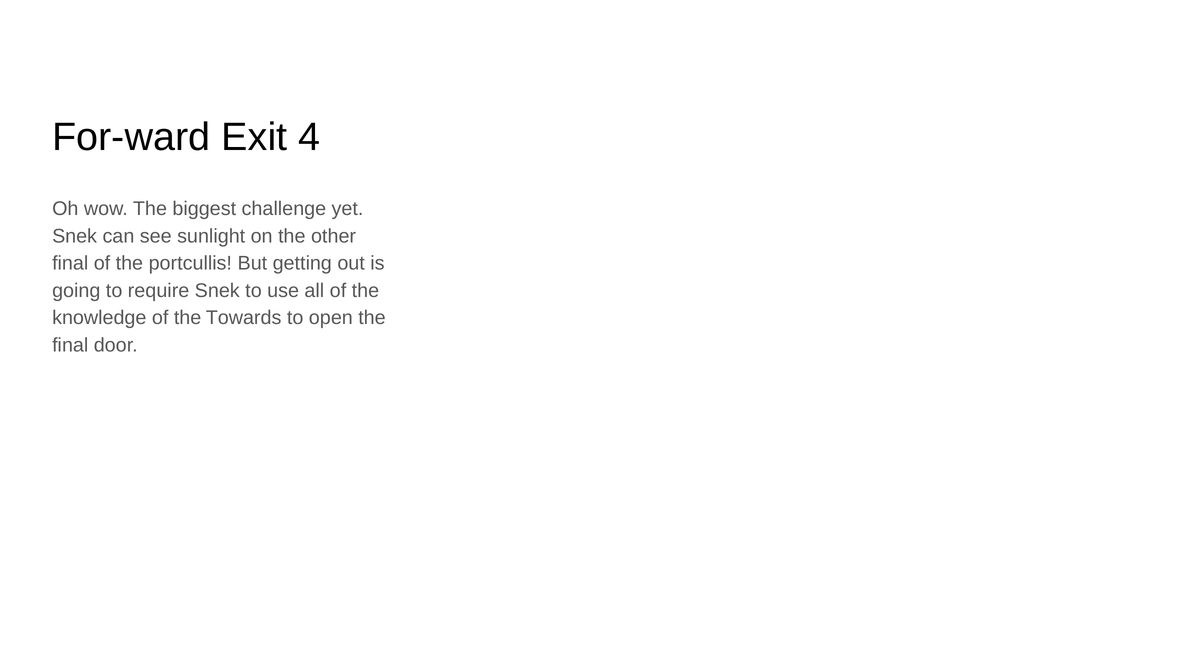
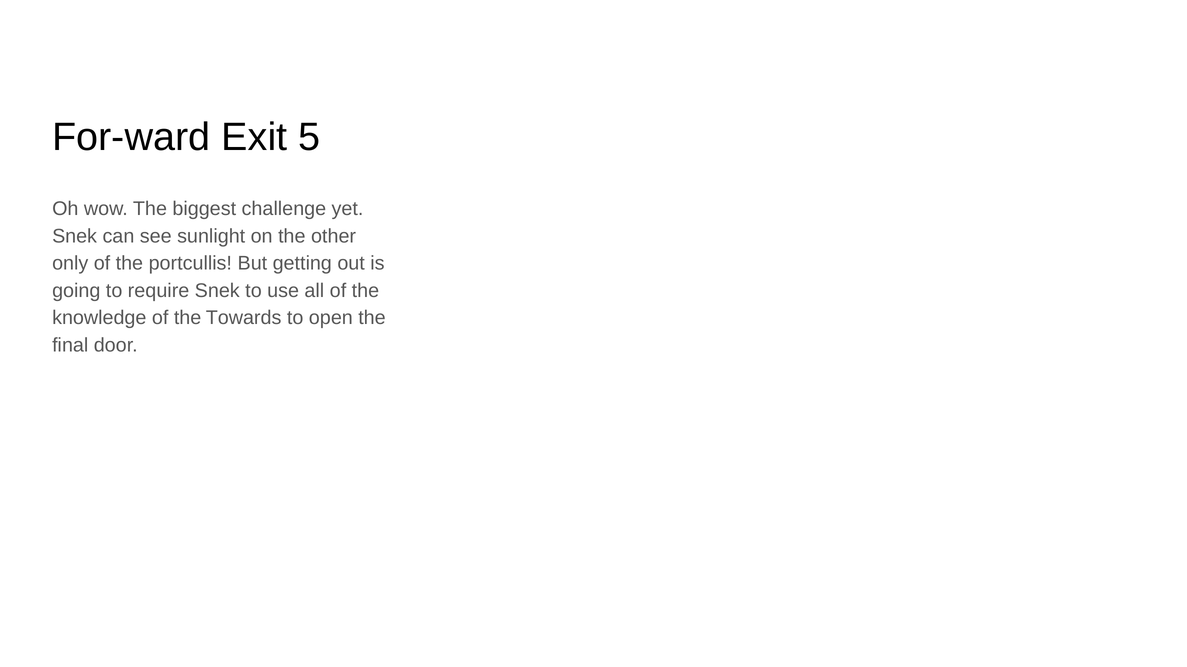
4: 4 -> 5 (309, 137)
final: final -> only (70, 264)
